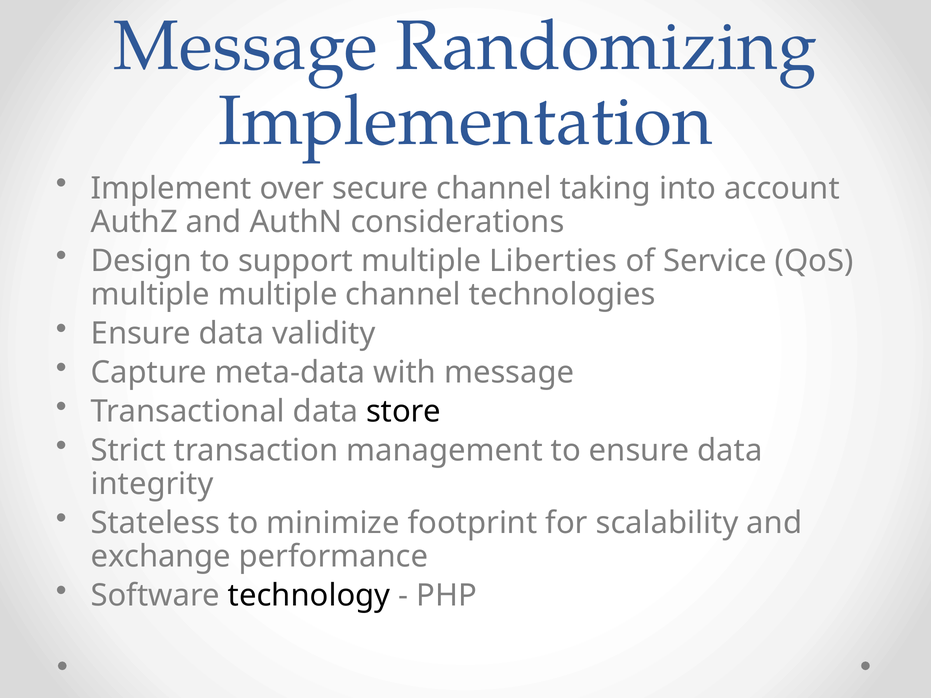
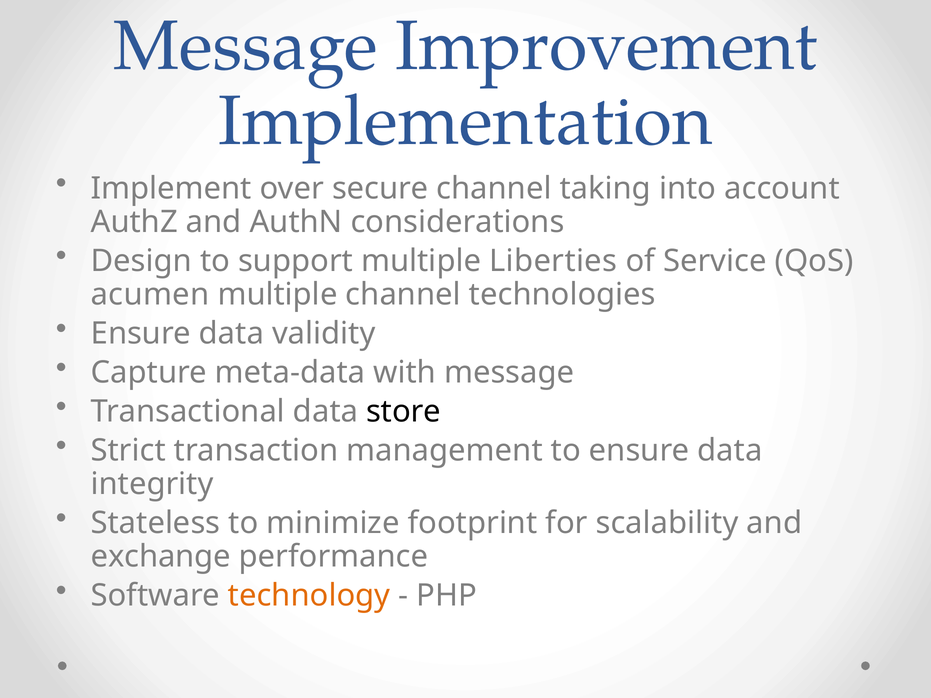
Randomizing: Randomizing -> Improvement (606, 46)
multiple: multiple -> acumen (150, 294)
technology colour: black -> orange (309, 596)
